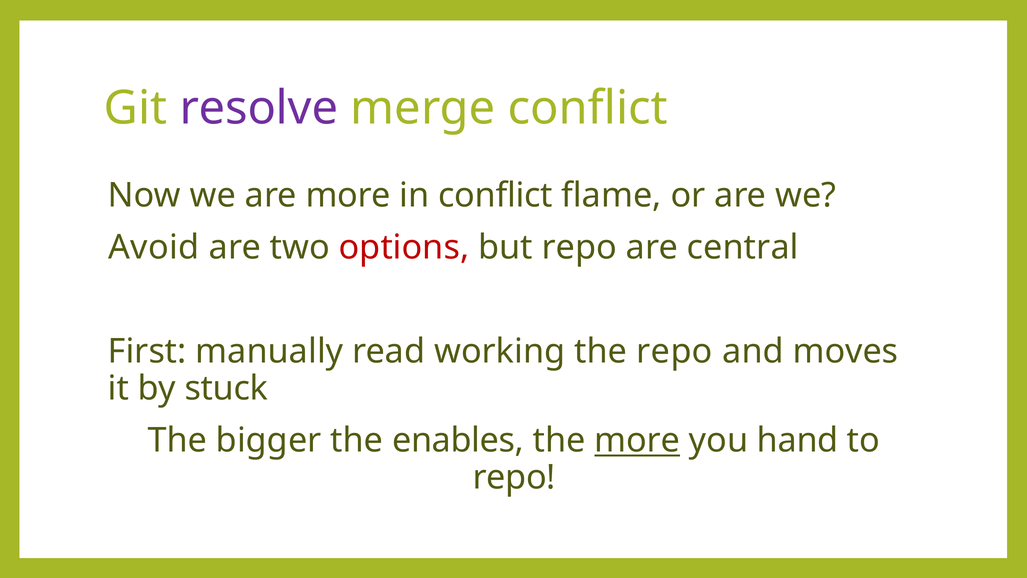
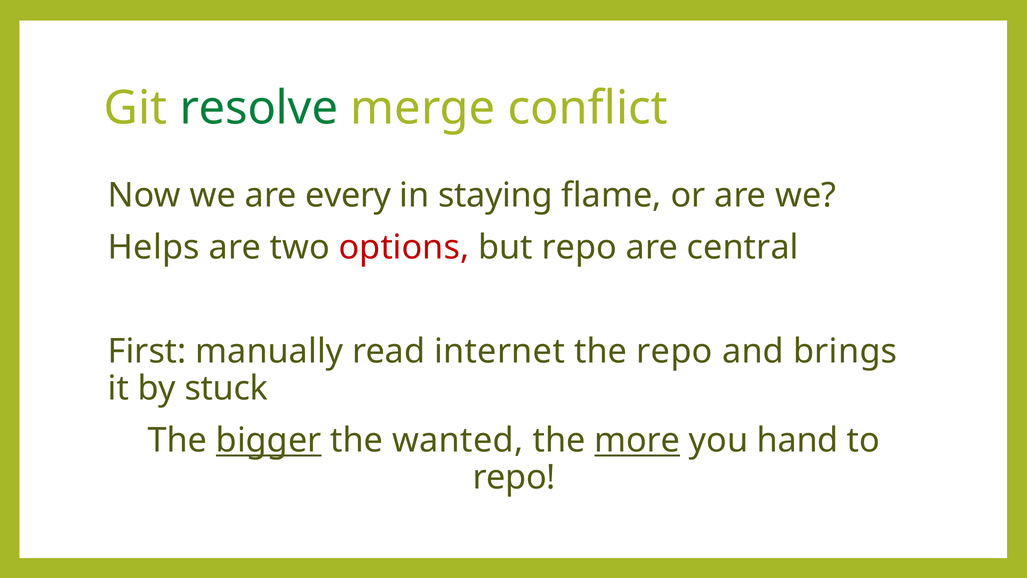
resolve colour: purple -> green (259, 108)
are more: more -> every (348, 195)
in conflict: conflict -> staying (495, 195)
Avoid: Avoid -> Helps (154, 247)
working: working -> internet (500, 351)
moves: moves -> brings (845, 351)
bigger underline: none -> present (269, 440)
enables: enables -> wanted (458, 440)
